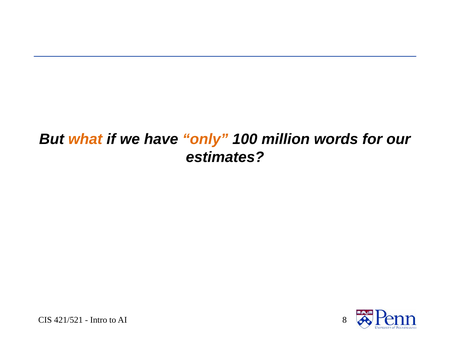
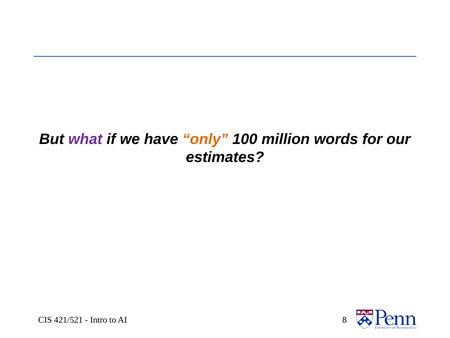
what colour: orange -> purple (85, 139)
